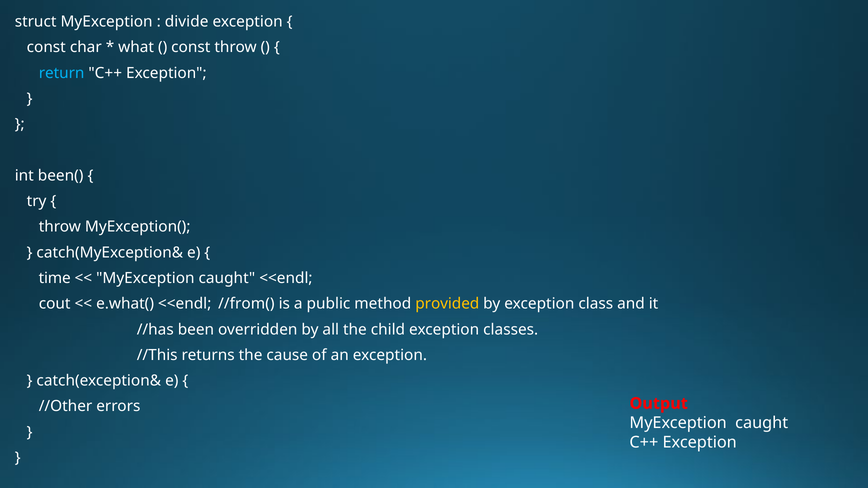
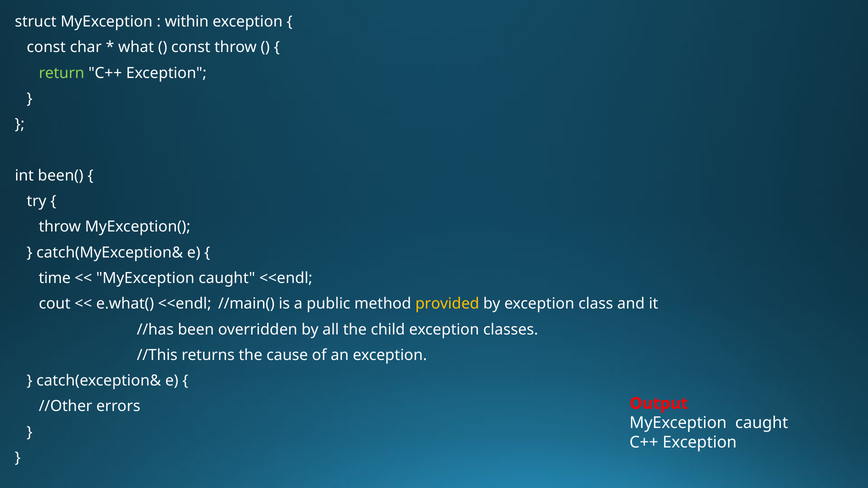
divide: divide -> within (187, 22)
return colour: light blue -> light green (62, 73)
//from(: //from( -> //main( (246, 304)
